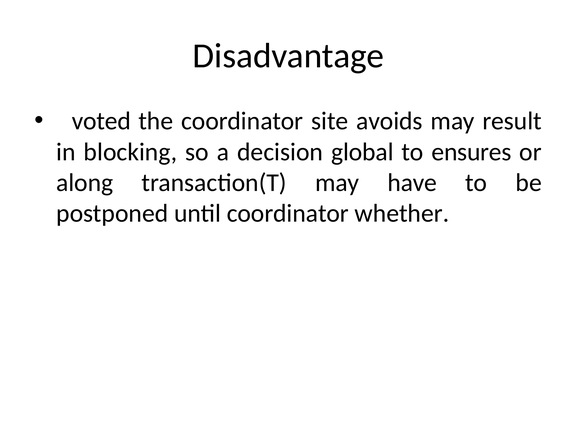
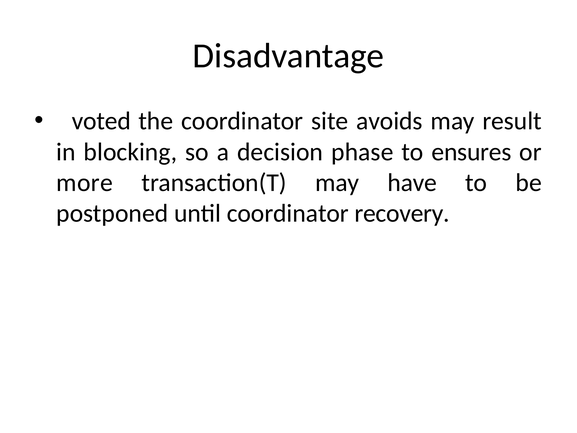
global: global -> phase (362, 152)
along: along -> more (85, 183)
whether: whether -> recovery (402, 213)
